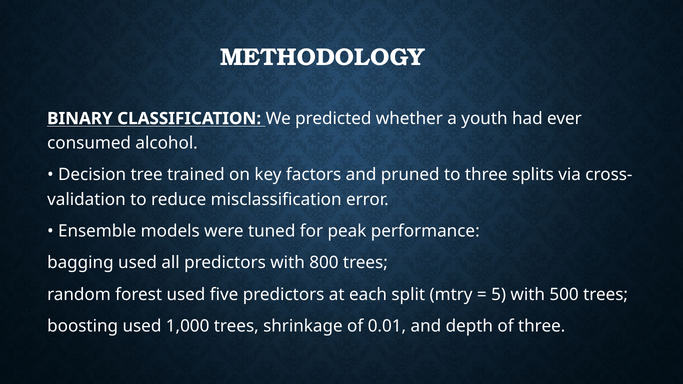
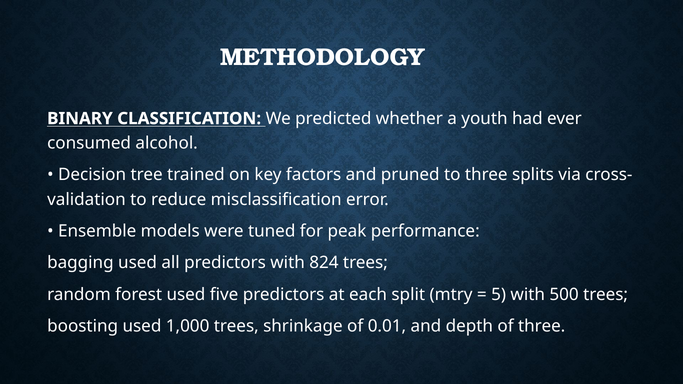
800: 800 -> 824 (324, 263)
